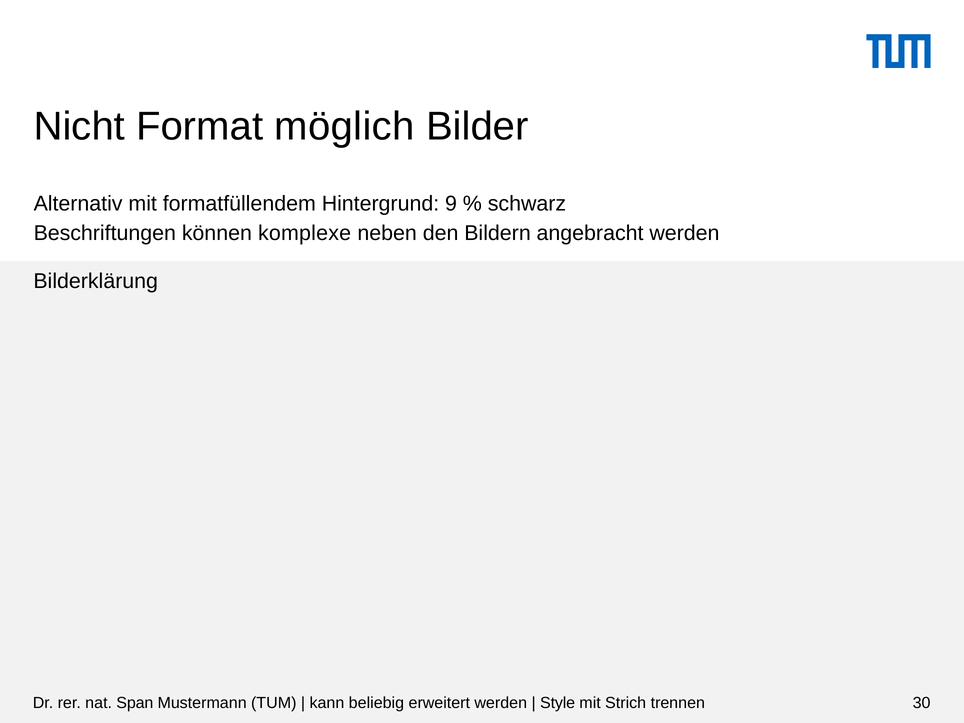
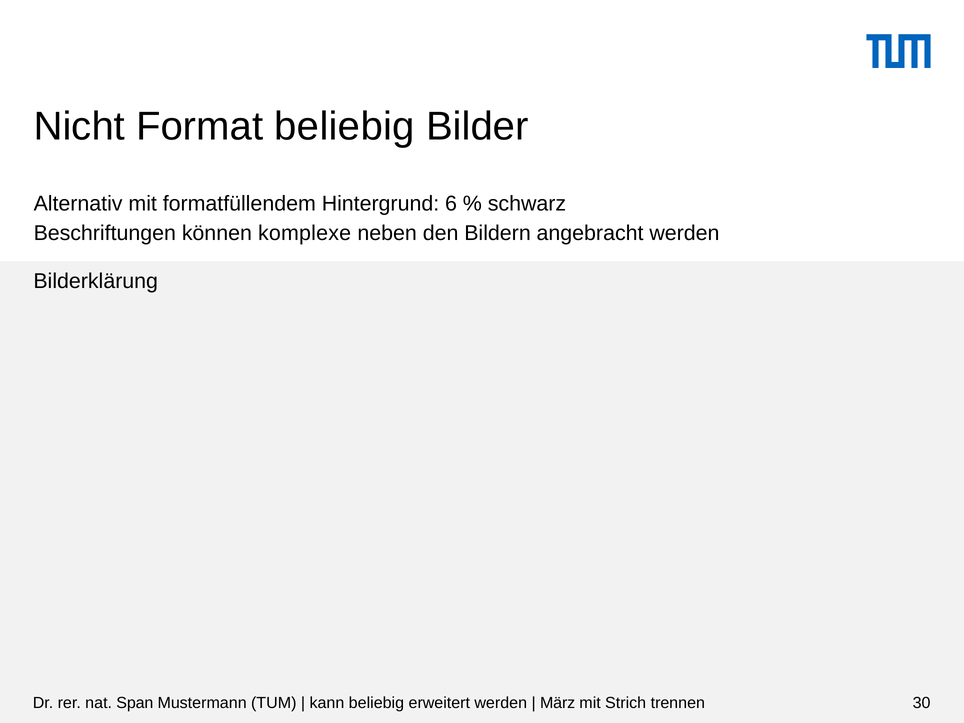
Format möglich: möglich -> beliebig (344, 126)
9: 9 -> 6 (451, 204)
Style: Style -> März (558, 703)
